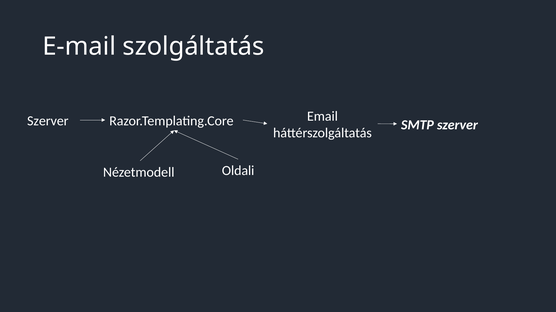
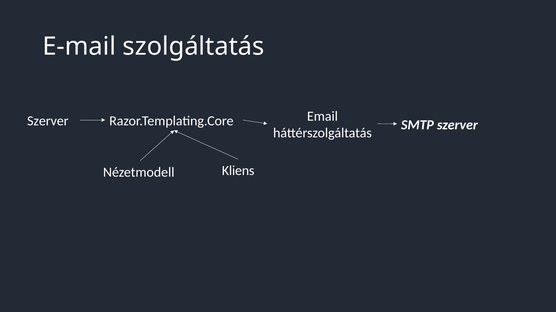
Oldali: Oldali -> Kliens (238, 171)
